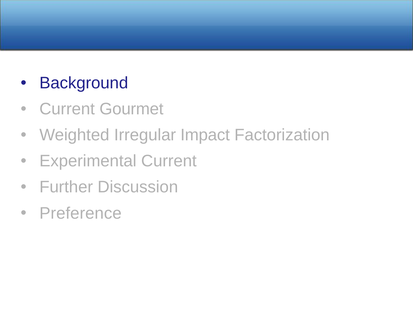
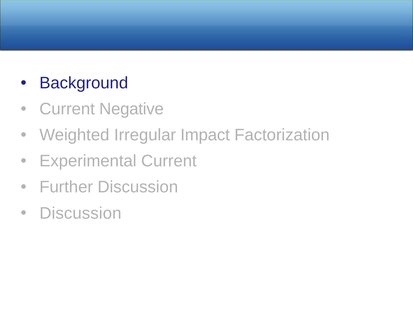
Gourmet: Gourmet -> Negative (132, 109)
Preference: Preference -> Discussion (80, 213)
